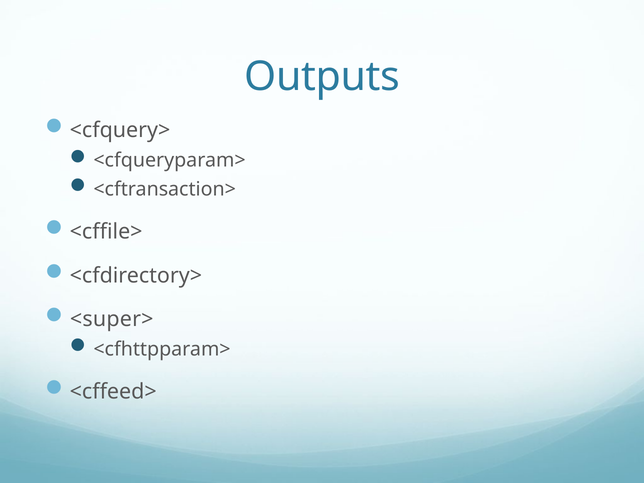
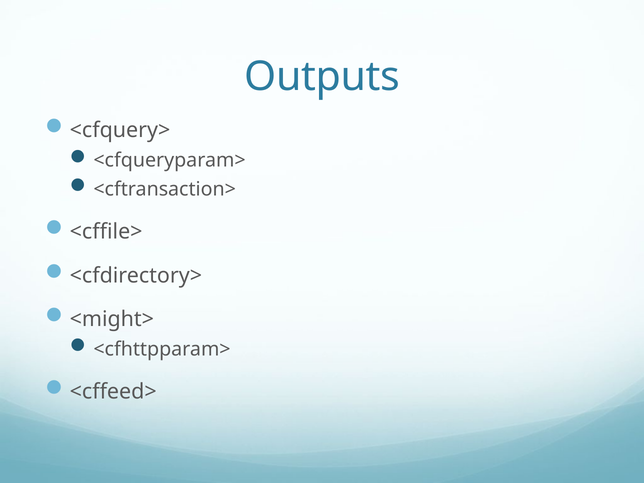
<super>: <super> -> <might> (112, 319)
